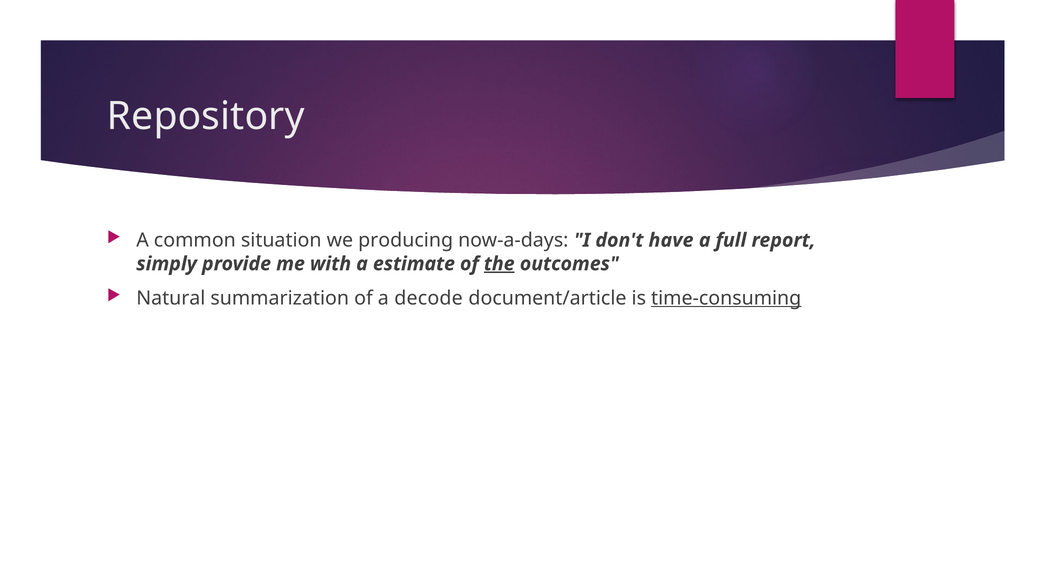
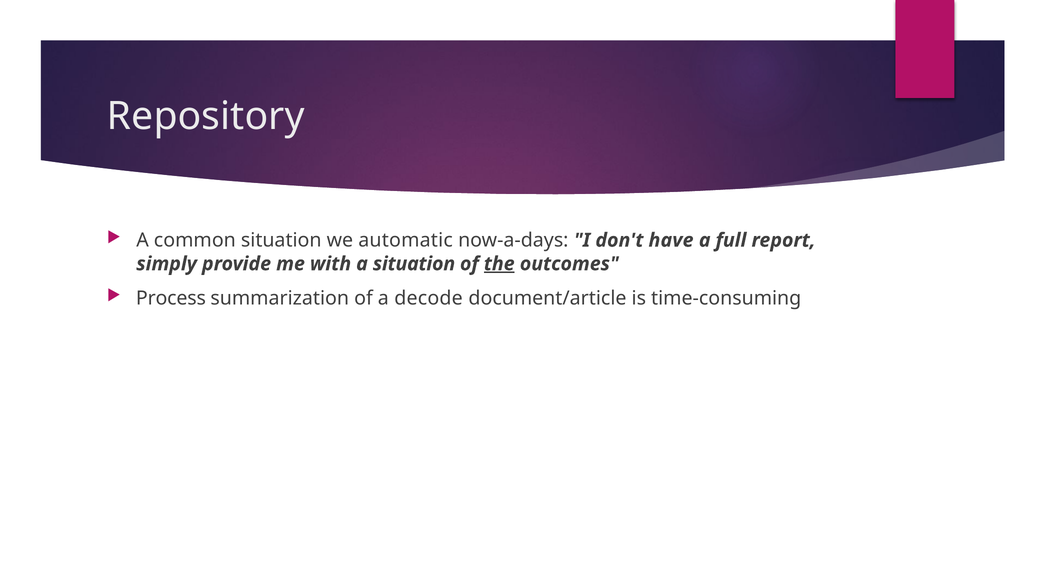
producing: producing -> automatic (406, 240)
a estimate: estimate -> situation (414, 264)
Natural: Natural -> Process (171, 298)
time-consuming underline: present -> none (726, 298)
